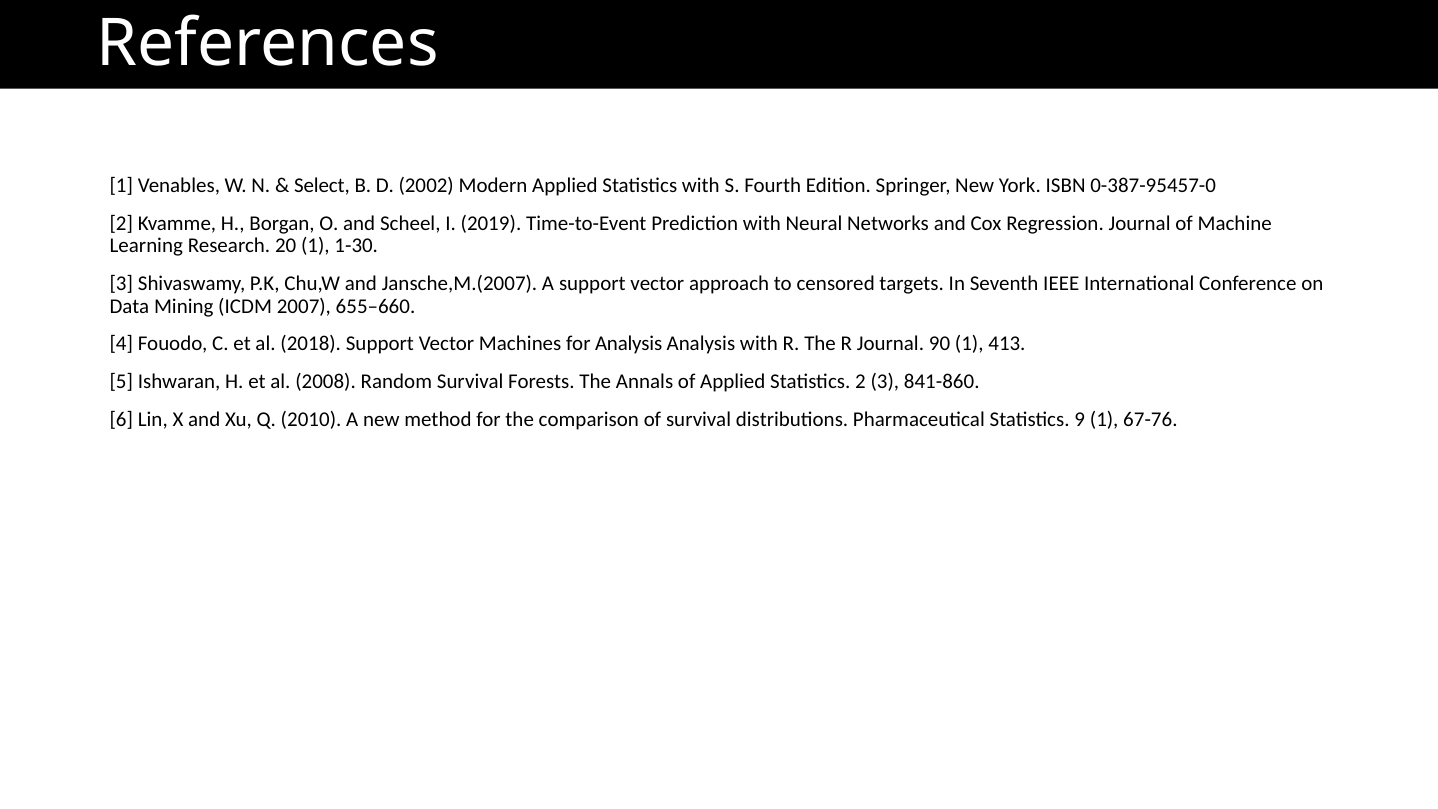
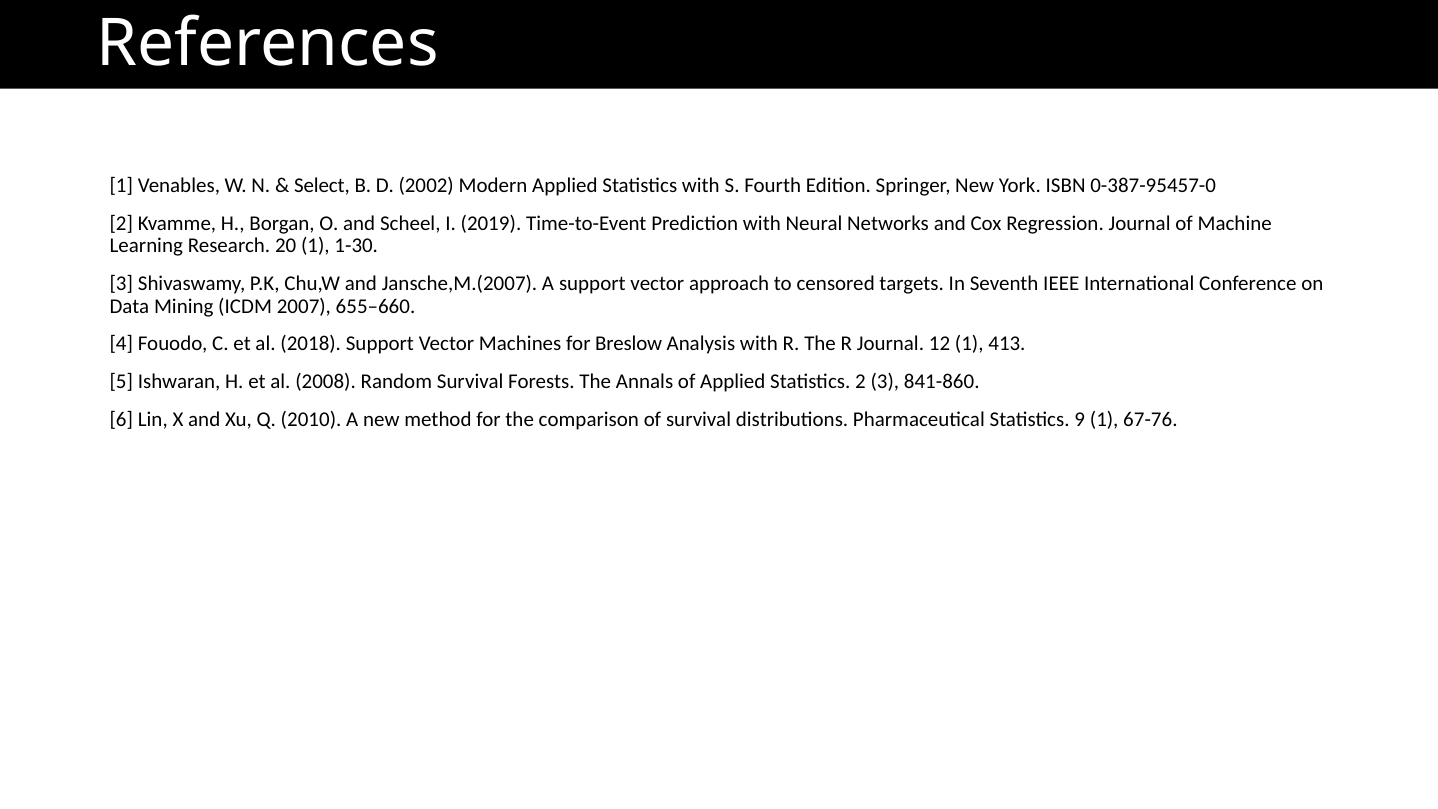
for Analysis: Analysis -> Breslow (629, 344)
90: 90 -> 12 (939, 344)
